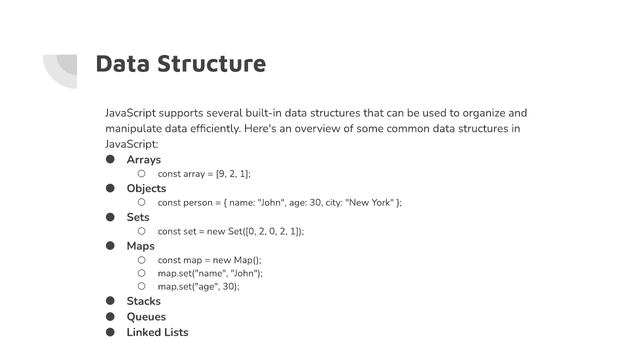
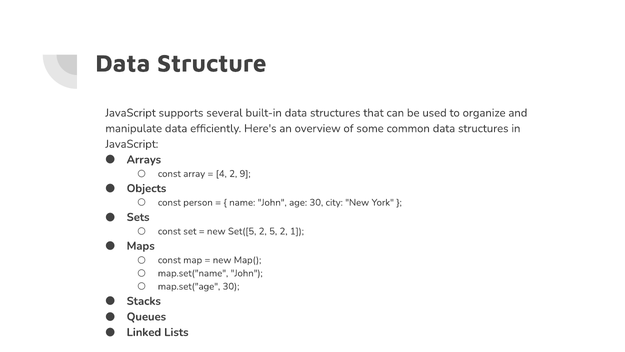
9: 9 -> 4 (221, 174)
1: 1 -> 9 (245, 174)
Set([0: Set([0 -> Set([5 (242, 231)
0: 0 -> 5 (273, 231)
